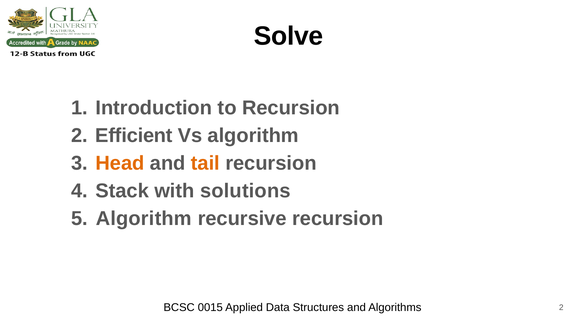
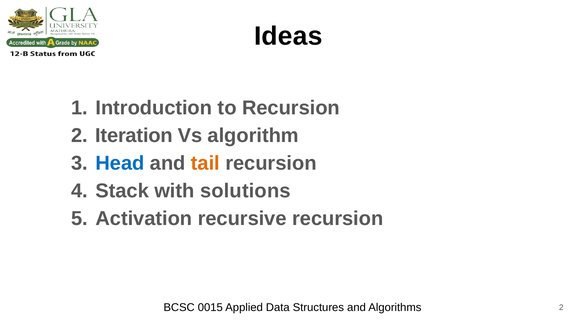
Solve: Solve -> Ideas (288, 36)
Efficient: Efficient -> Iteration (134, 135)
Head colour: orange -> blue (120, 163)
Algorithm: Algorithm -> Activation (144, 218)
